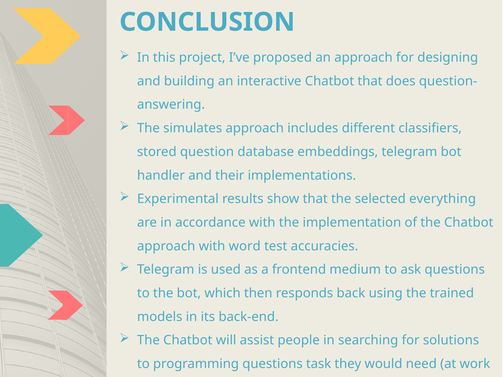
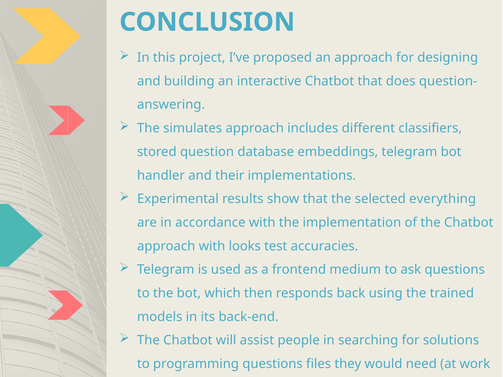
word: word -> looks (245, 246)
task: task -> files (319, 364)
